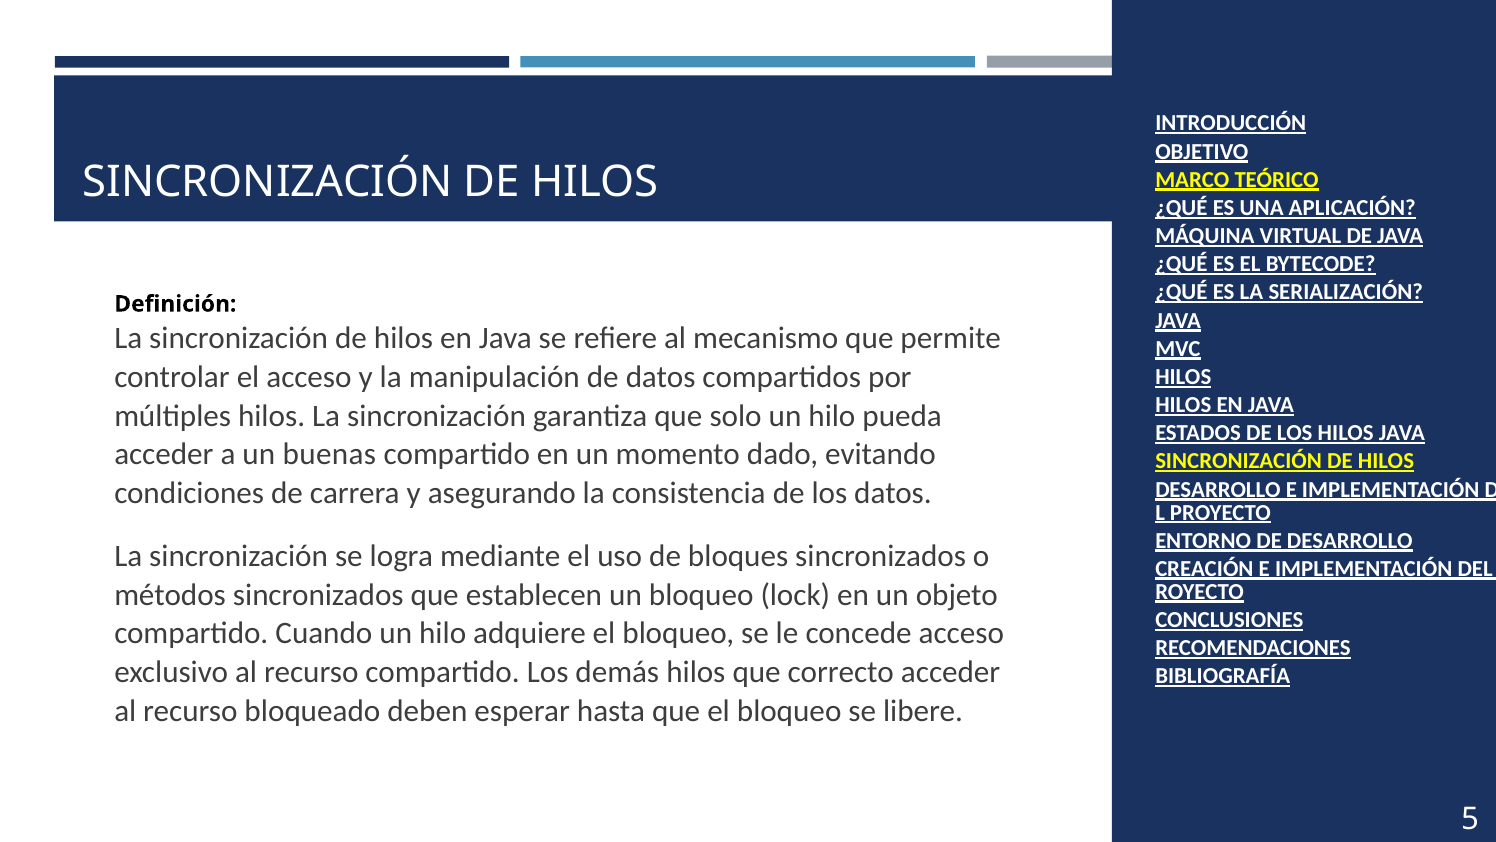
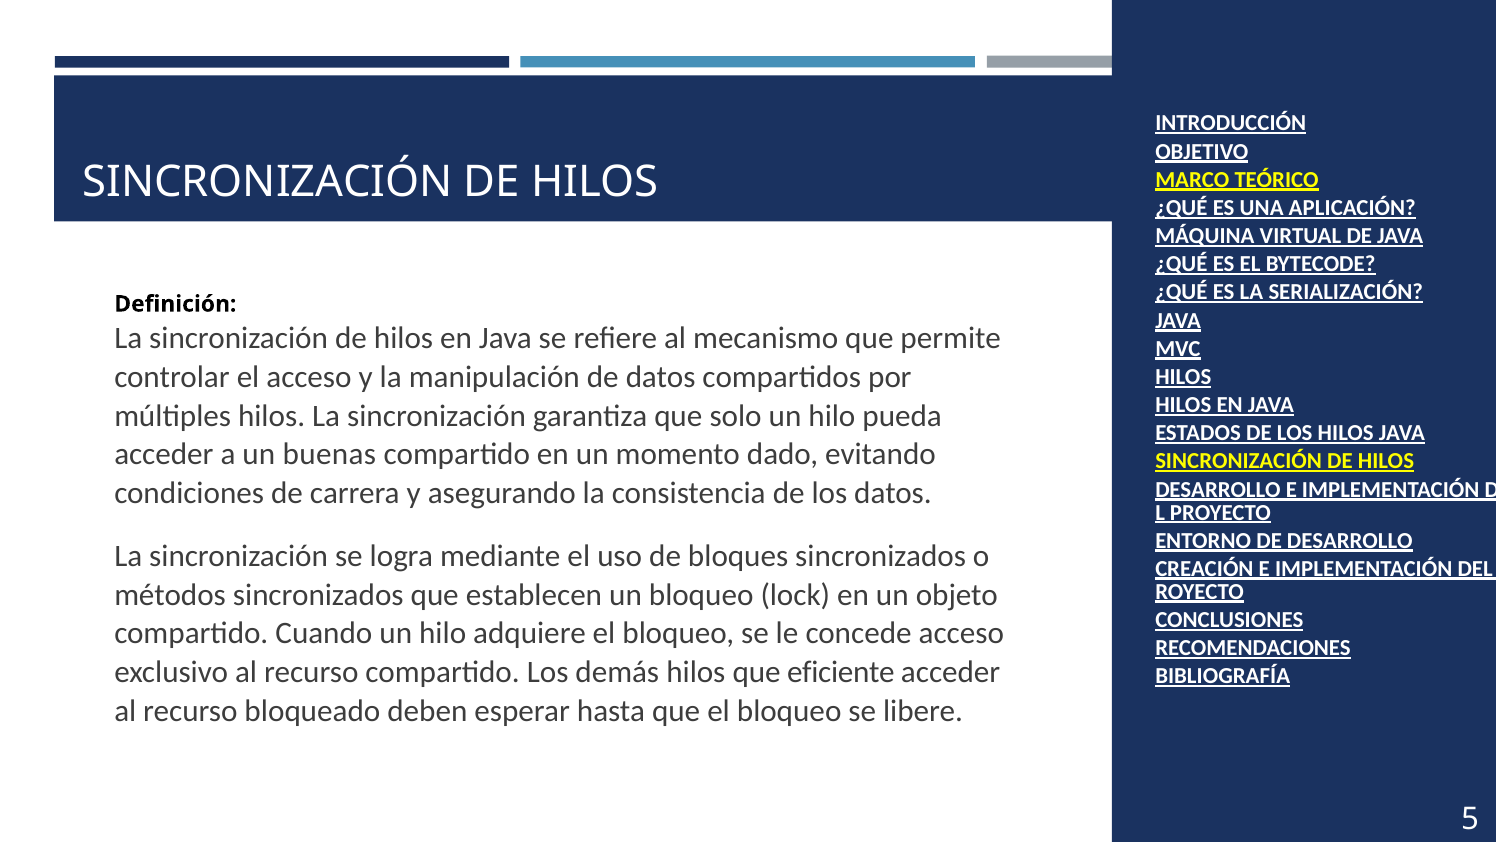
correcto: correcto -> eficiente (841, 672)
